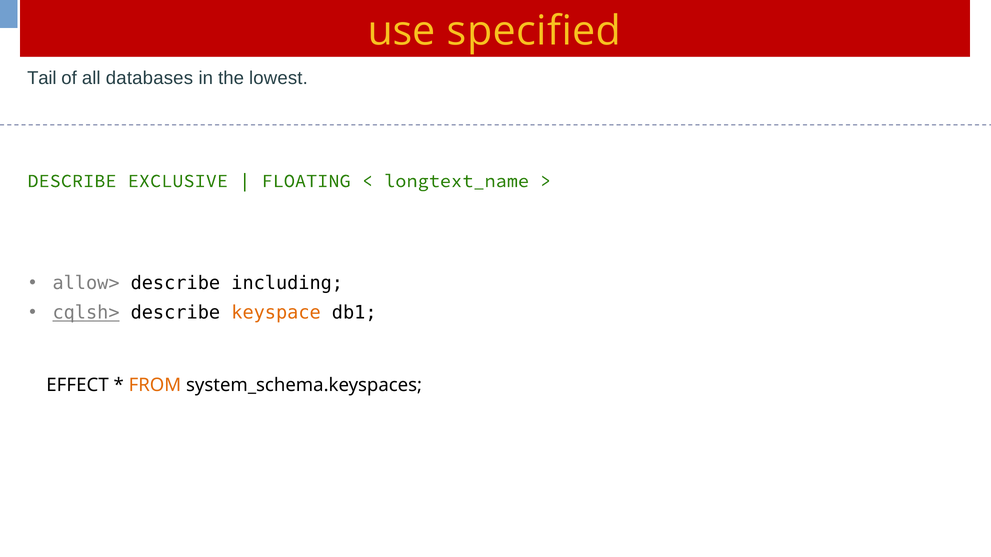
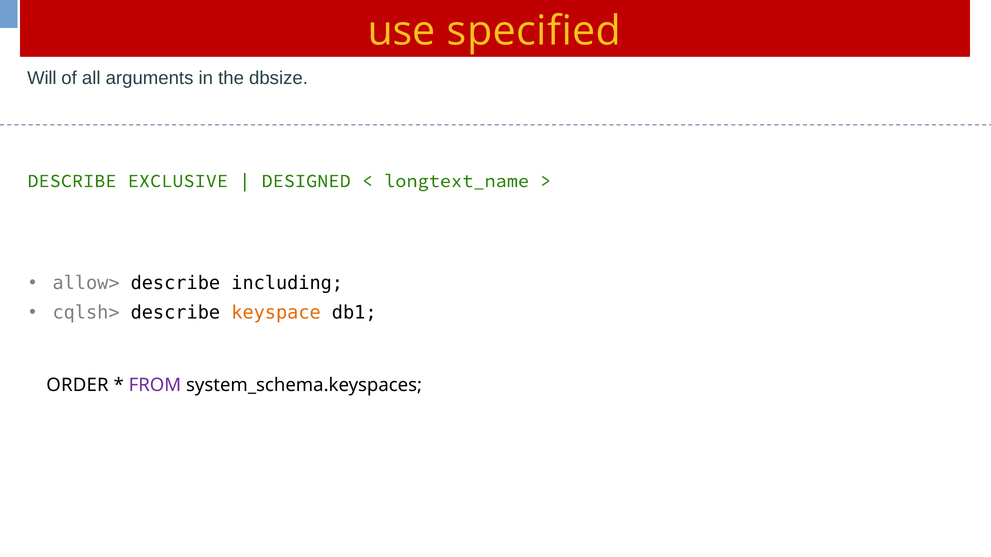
Tail: Tail -> Will (42, 78)
databases: databases -> arguments (150, 78)
lowest: lowest -> dbsize (279, 78)
FLOATING: FLOATING -> DESIGNED (306, 181)
cqlsh> underline: present -> none (86, 313)
EFFECT: EFFECT -> ORDER (77, 386)
FROM colour: orange -> purple (155, 386)
